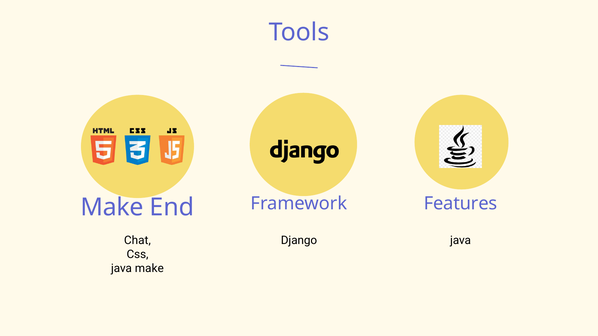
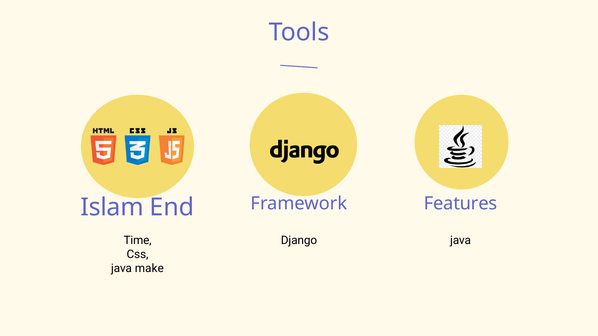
Make: Make -> Islam (112, 208)
Chat: Chat -> Time (138, 241)
